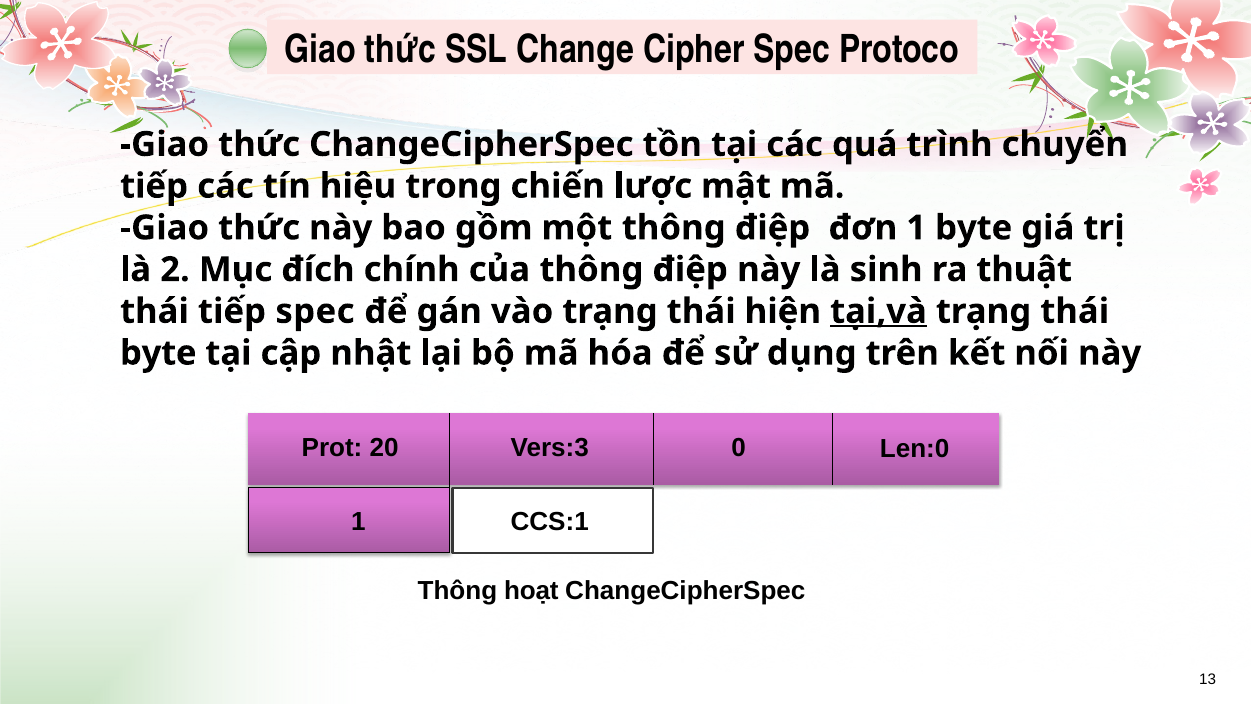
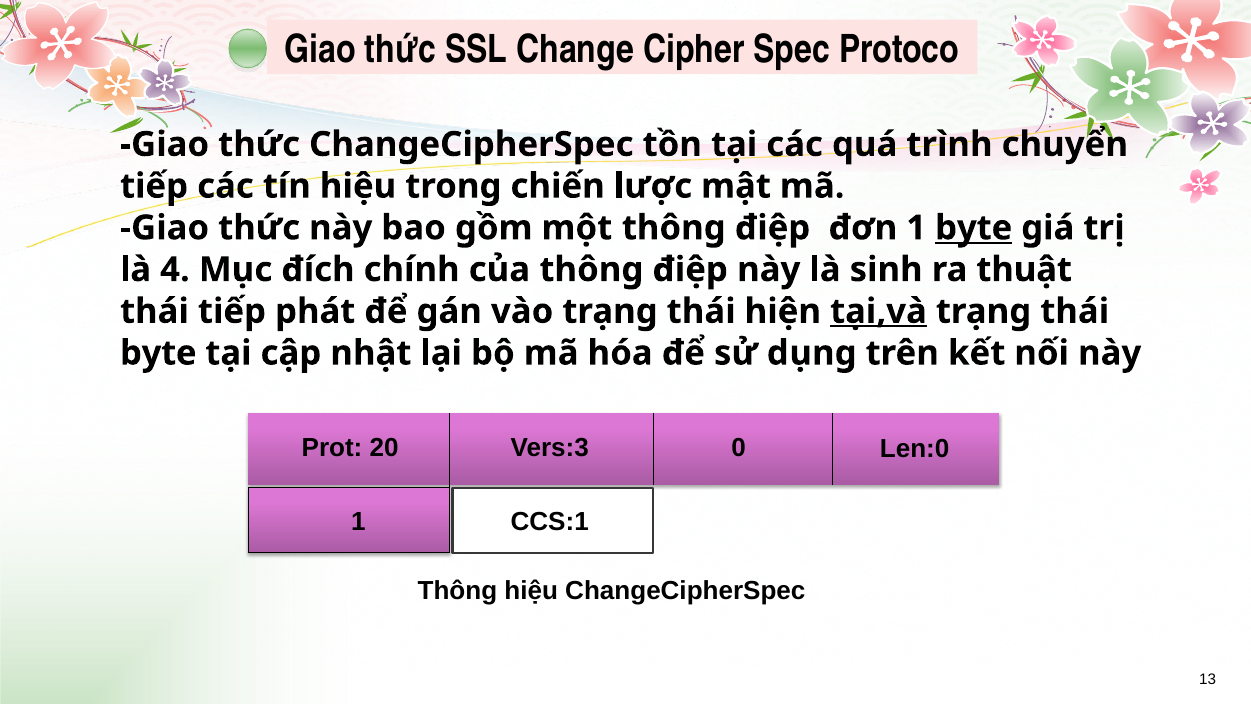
byte underline: none -> present (974, 228)
2: 2 -> 4 (175, 270)
tiếp spec: spec -> phát (315, 311)
Thông hoạt: hoạt -> hiệu (531, 591)
